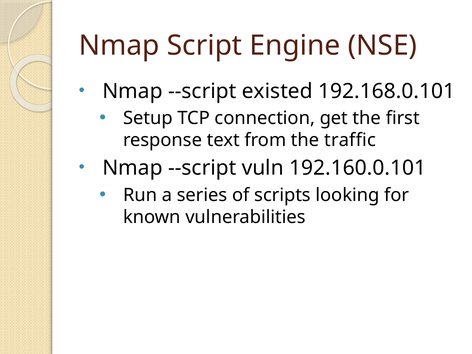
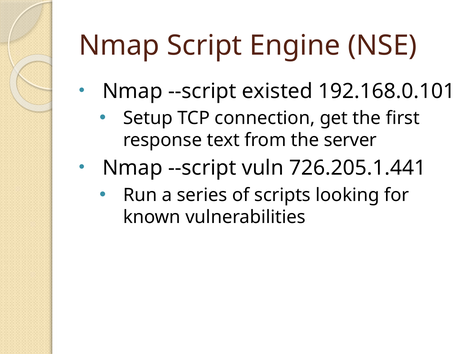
traffic: traffic -> server (350, 140)
192.160.0.101: 192.160.0.101 -> 726.205.1.441 (358, 168)
